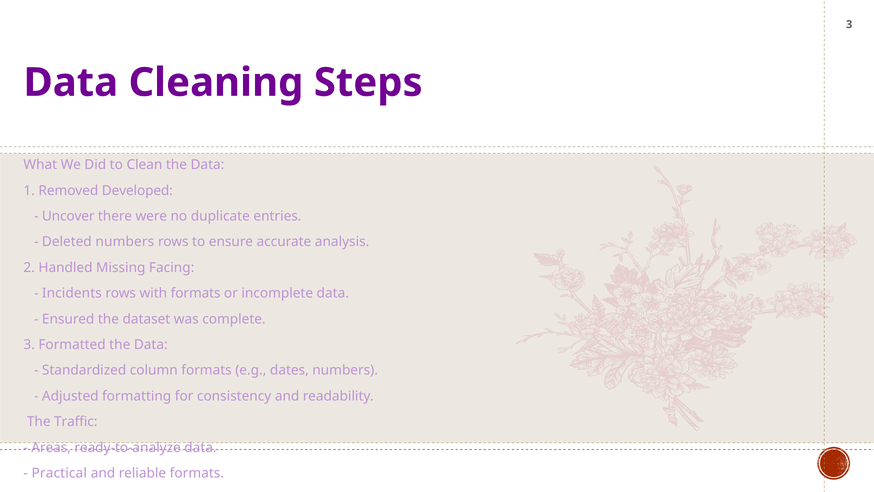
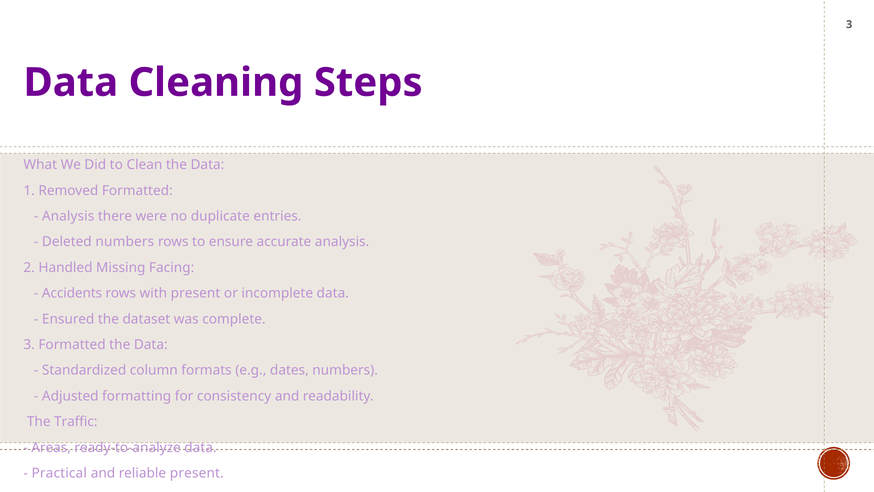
Removed Developed: Developed -> Formatted (137, 190)
Uncover: Uncover -> Analysis (68, 216)
Incidents: Incidents -> Accidents (72, 293)
with formats: formats -> present (196, 293)
reliable formats: formats -> present (197, 473)
